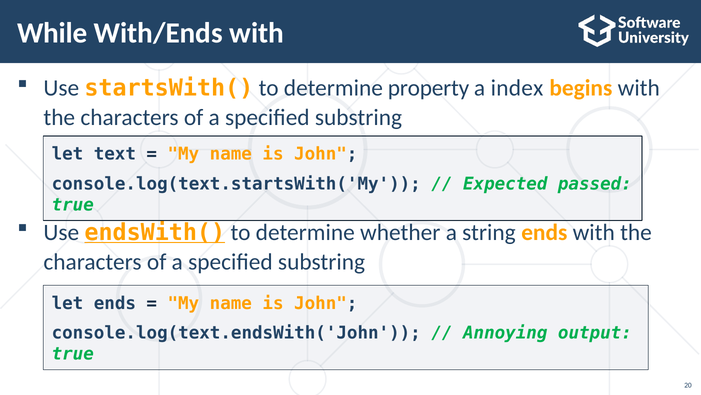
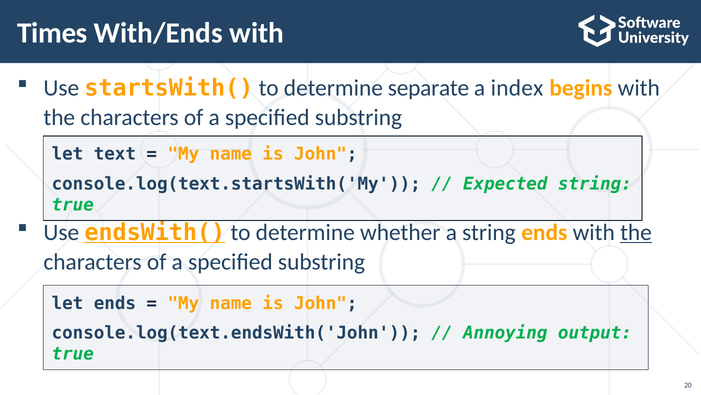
While: While -> Times (52, 33)
property: property -> separate (429, 88)
Expected passed: passed -> string (595, 184)
the underline: none -> present (636, 232)
